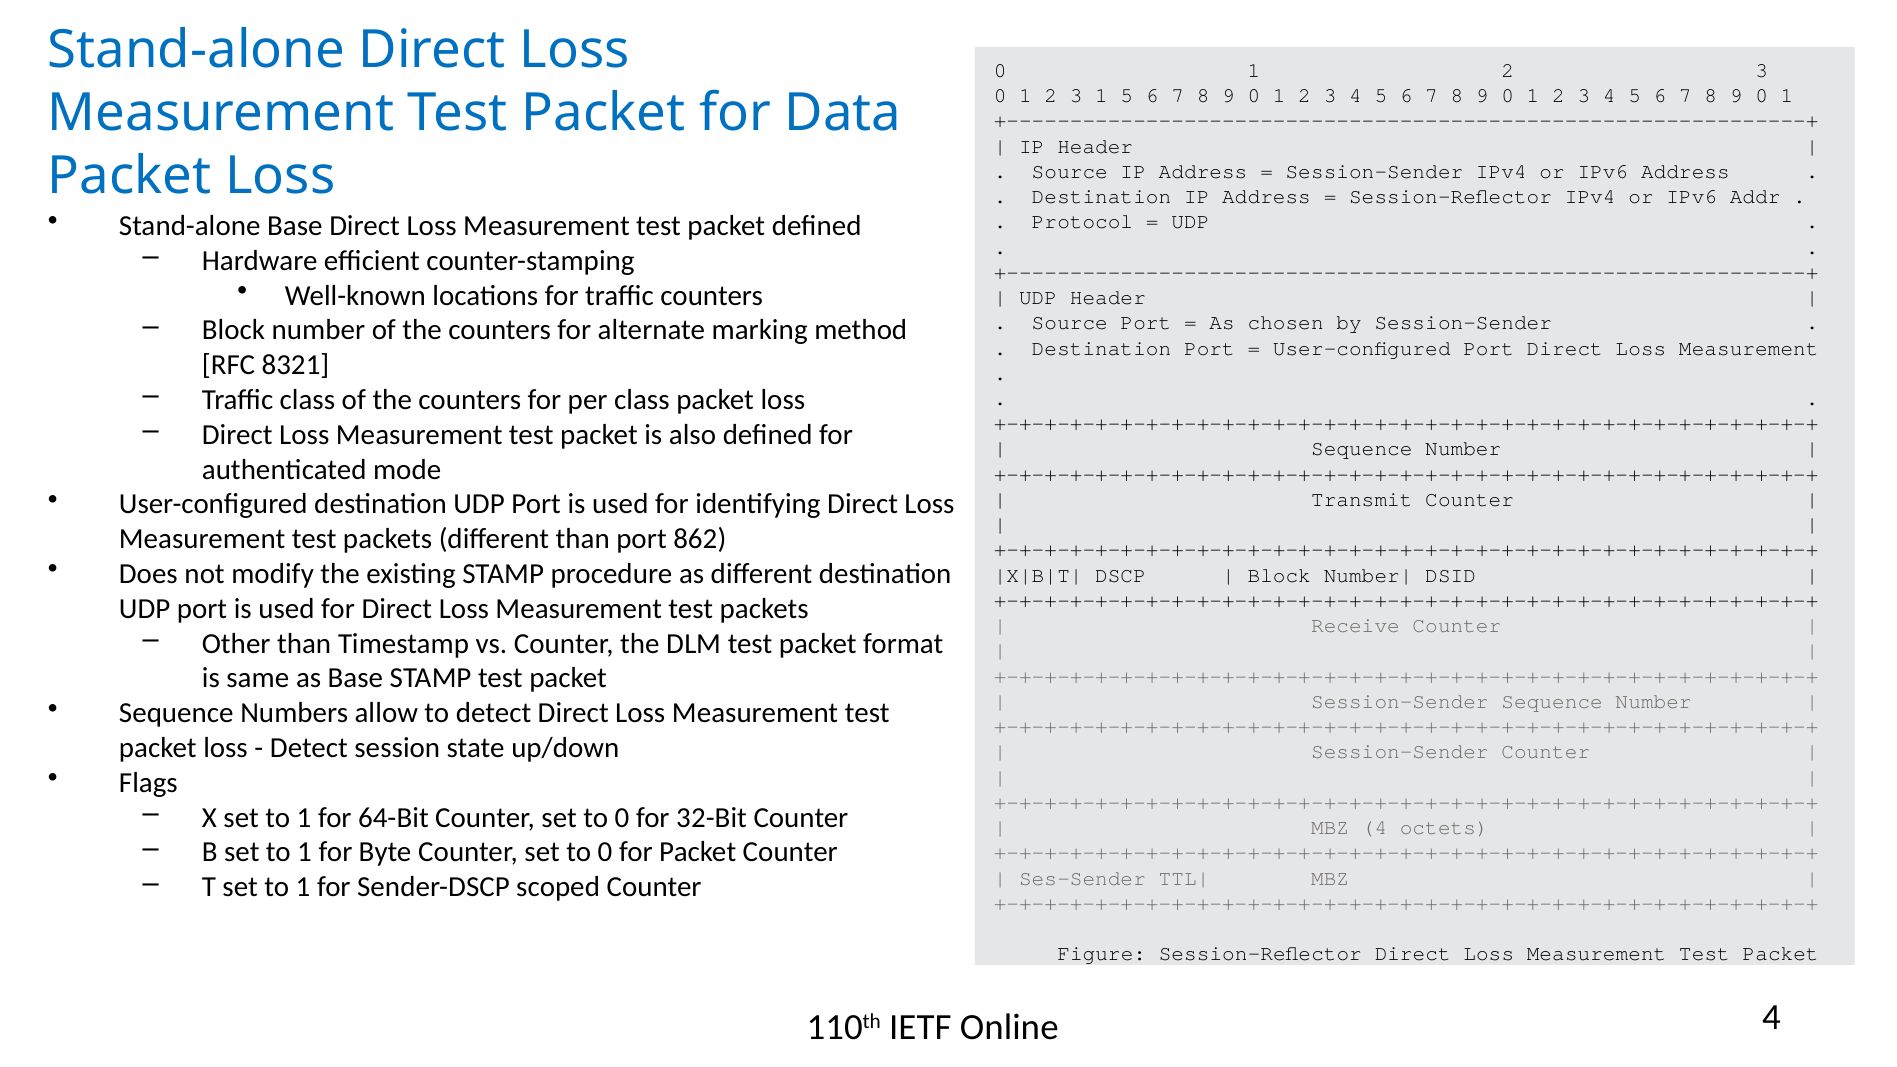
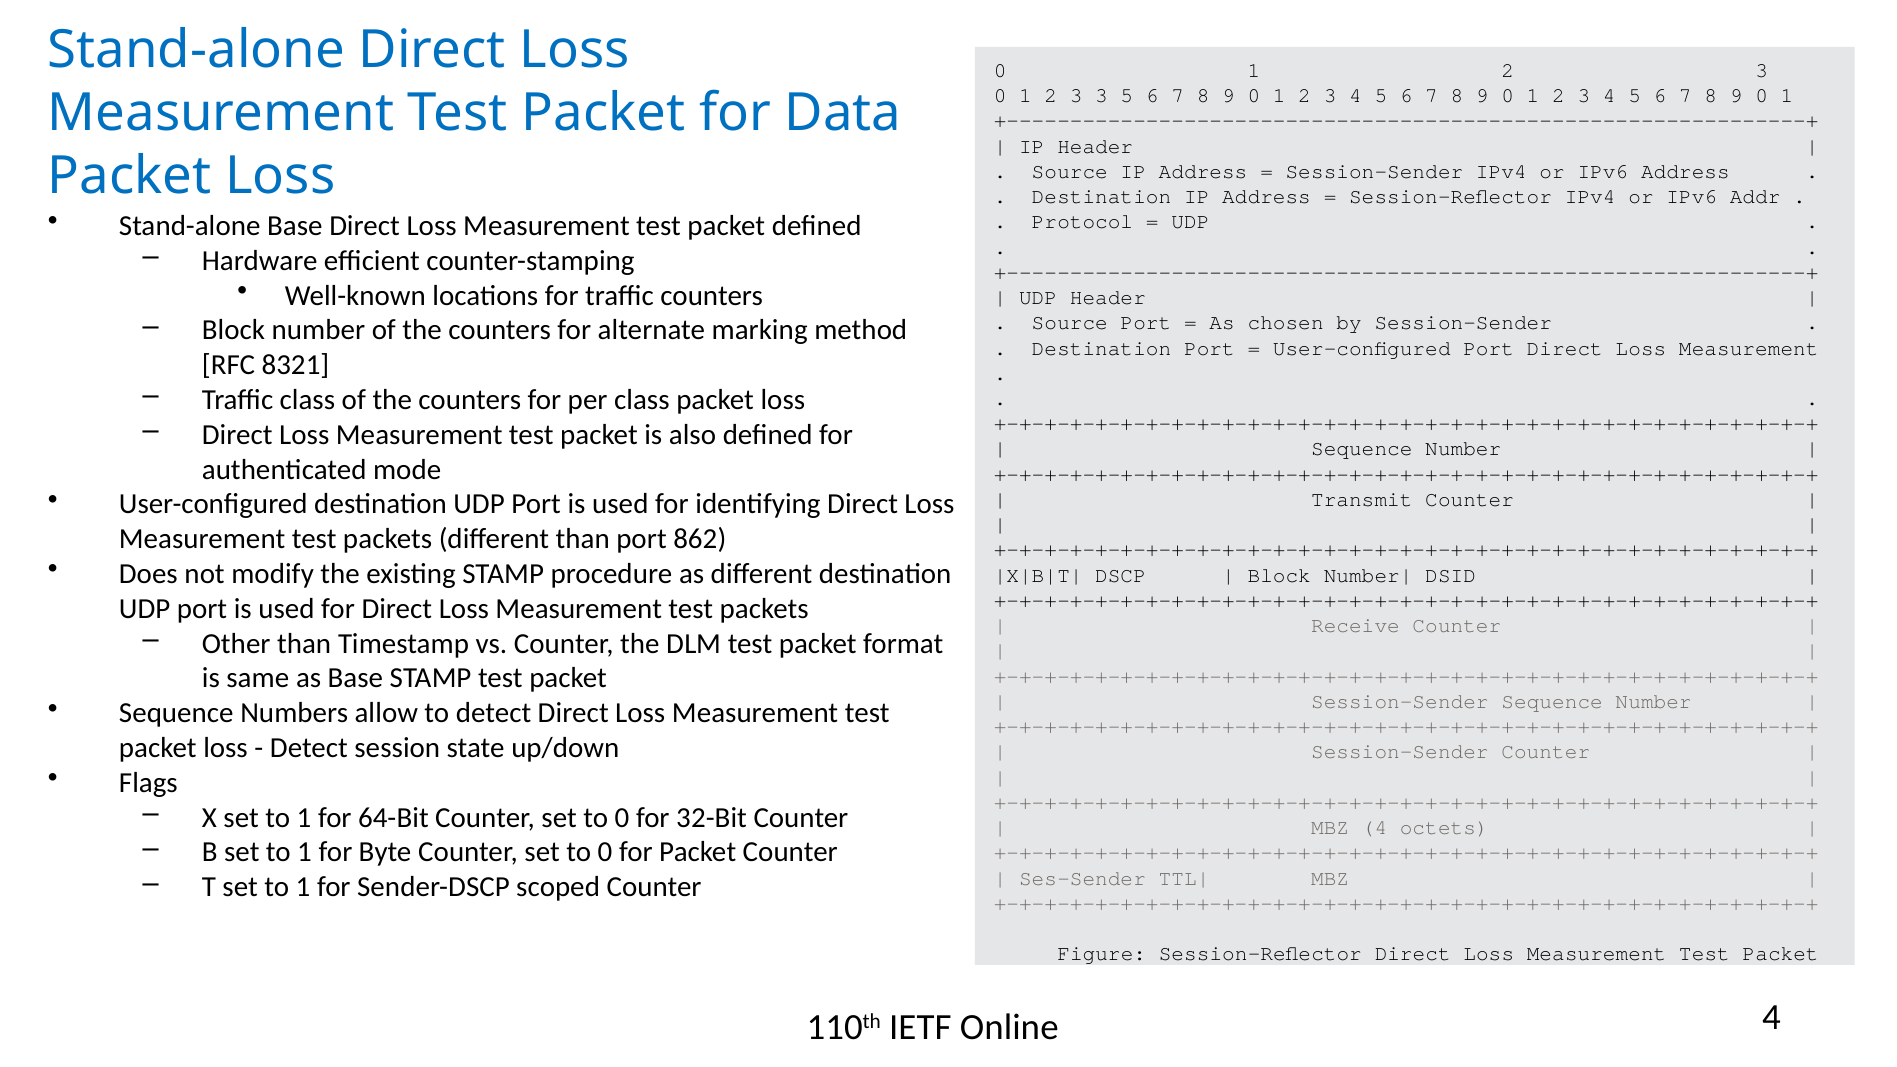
3 1: 1 -> 3 (1102, 96)
